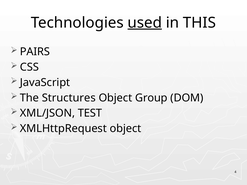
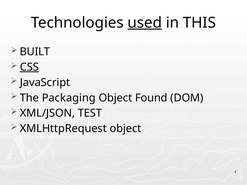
PAIRS: PAIRS -> BUILT (35, 52)
CSS underline: none -> present (29, 67)
Structures: Structures -> Packaging (69, 98)
Group: Group -> Found (151, 98)
